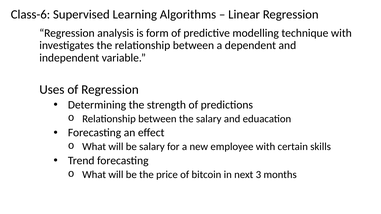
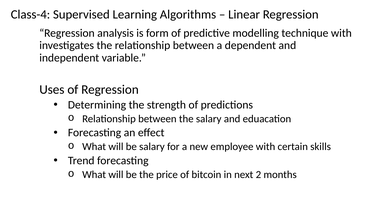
Class-6: Class-6 -> Class-4 (30, 15)
3: 3 -> 2 (258, 175)
